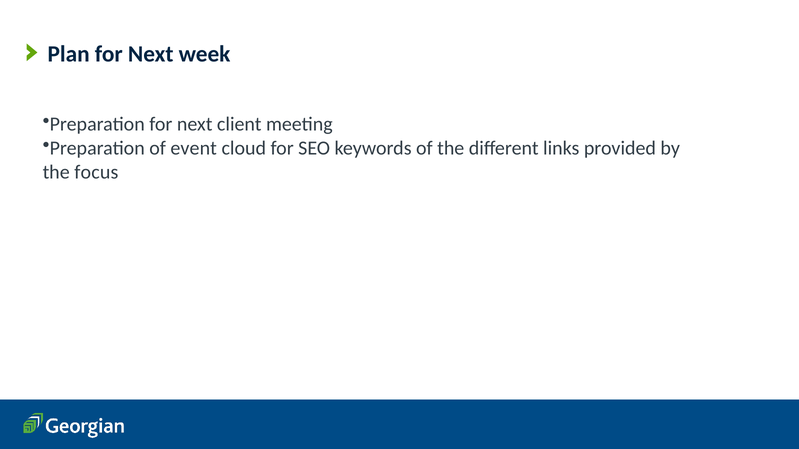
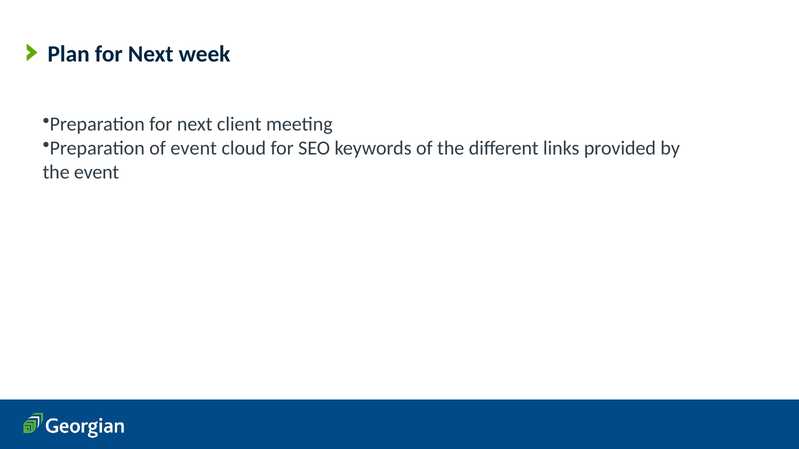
the focus: focus -> event (97, 172)
